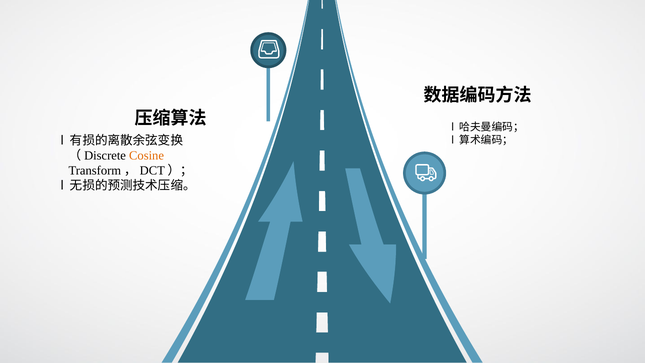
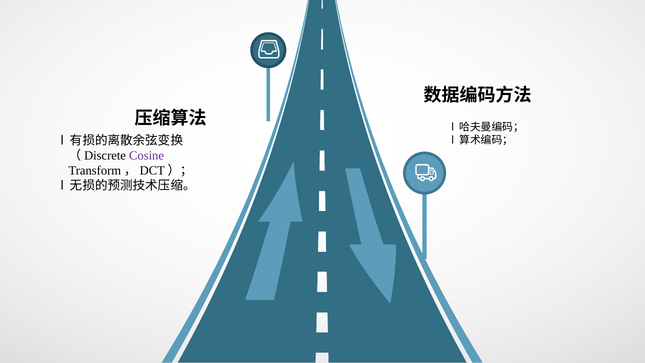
Cosine colour: orange -> purple (147, 155)
